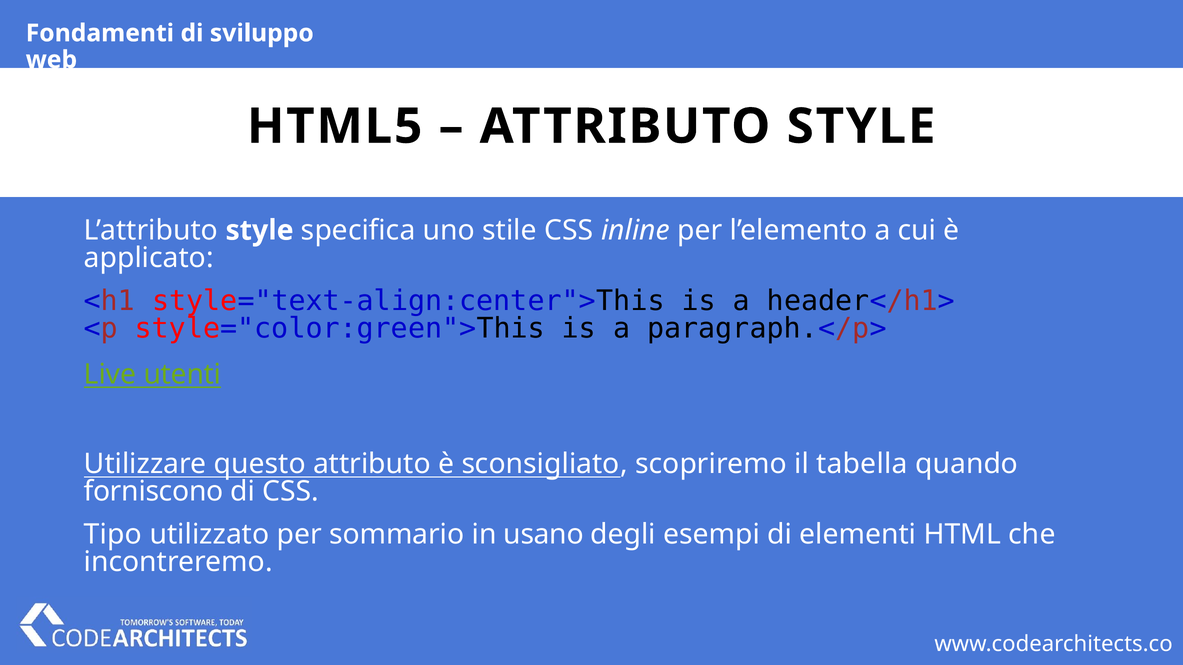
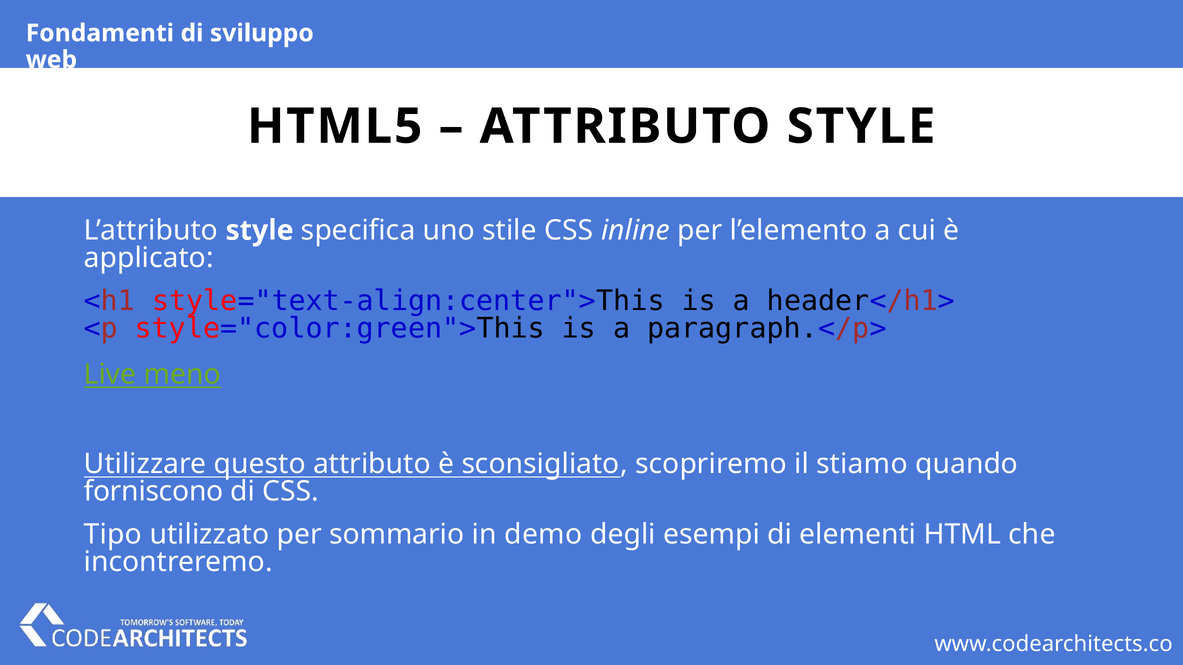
utenti: utenti -> meno (182, 375)
tabella: tabella -> stiamo (862, 464)
usano: usano -> demo (543, 535)
